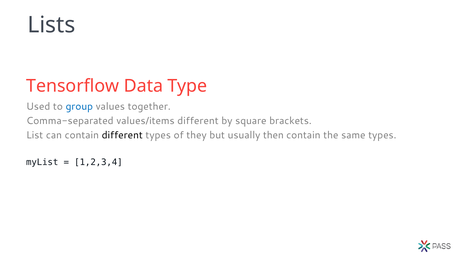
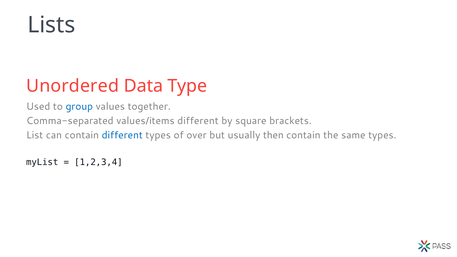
Tensorflow: Tensorflow -> Unordered (73, 86)
different colour: black -> blue (122, 135)
they: they -> over (197, 135)
